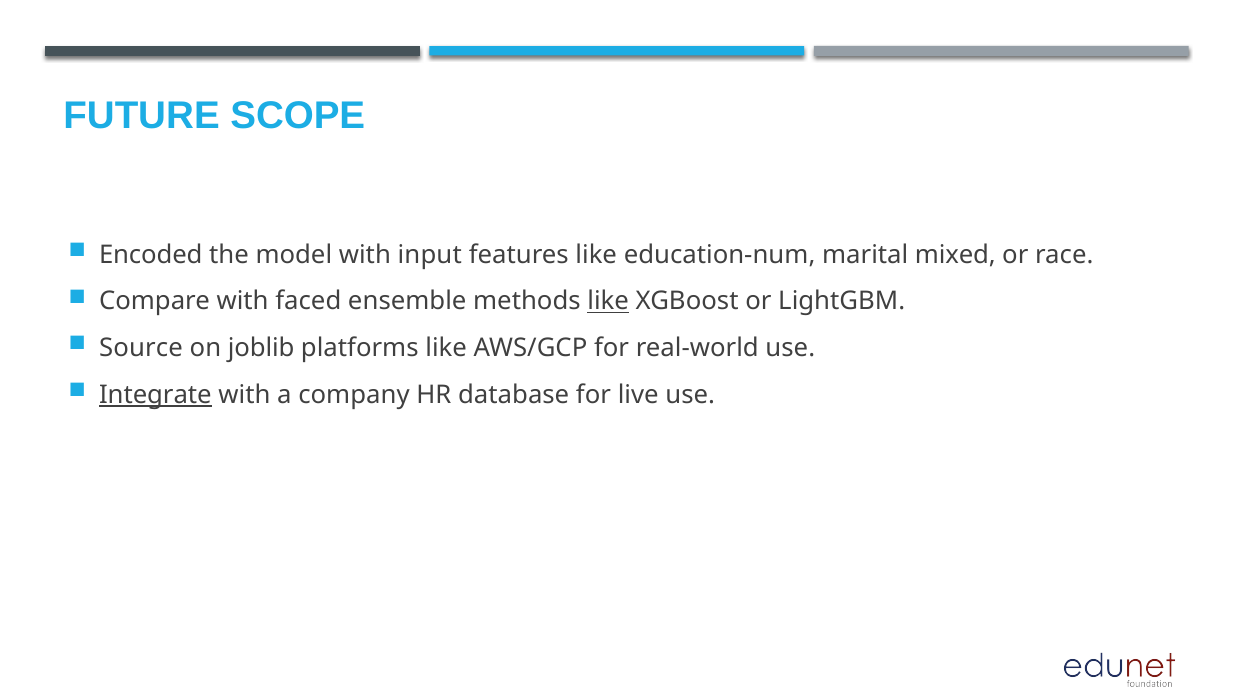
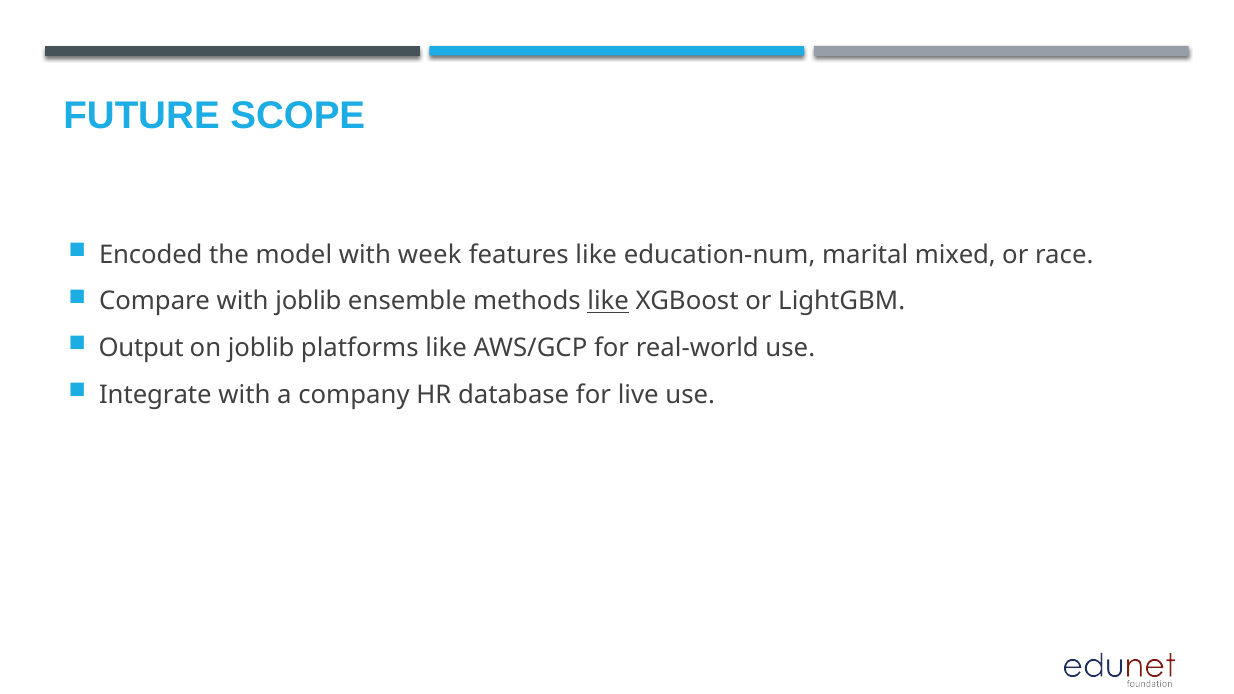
input: input -> week (430, 255)
with faced: faced -> joblib (308, 301)
Source: Source -> Output (141, 348)
Integrate underline: present -> none (155, 395)
